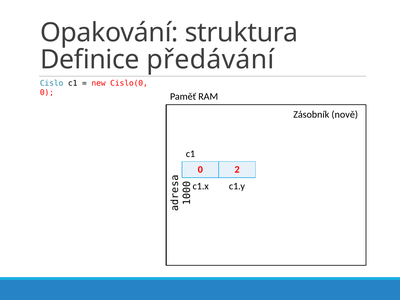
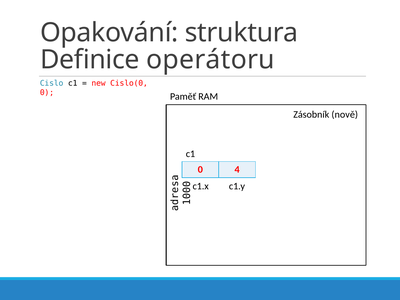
předávání: předávání -> operátoru (210, 60)
2: 2 -> 4 (237, 170)
